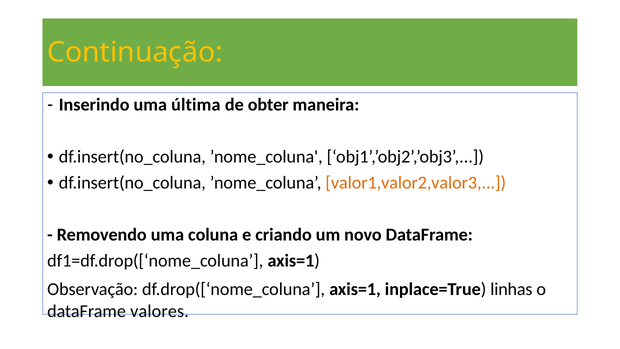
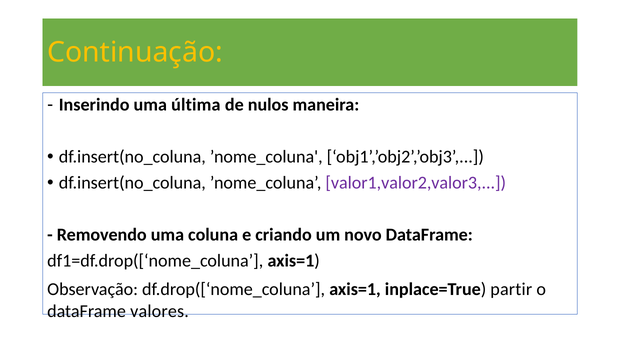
obter: obter -> nulos (268, 105)
valor1,valor2,valor3 colour: orange -> purple (416, 183)
linhas: linhas -> partir (511, 289)
